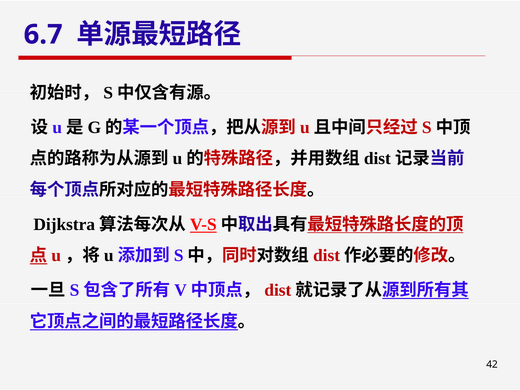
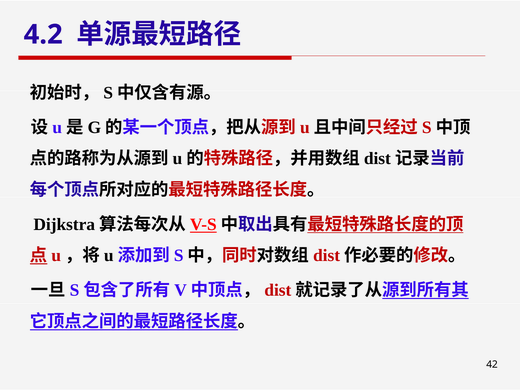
6.7: 6.7 -> 4.2 (43, 34)
